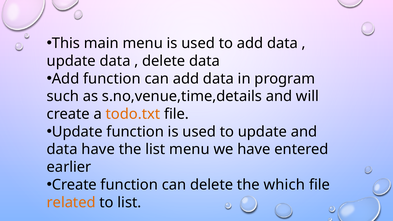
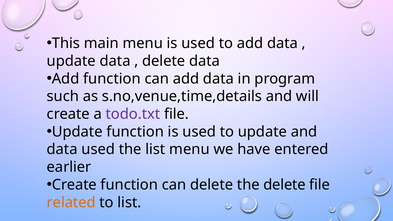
todo.txt colour: orange -> purple (133, 114)
data have: have -> used (98, 149)
the which: which -> delete (284, 185)
